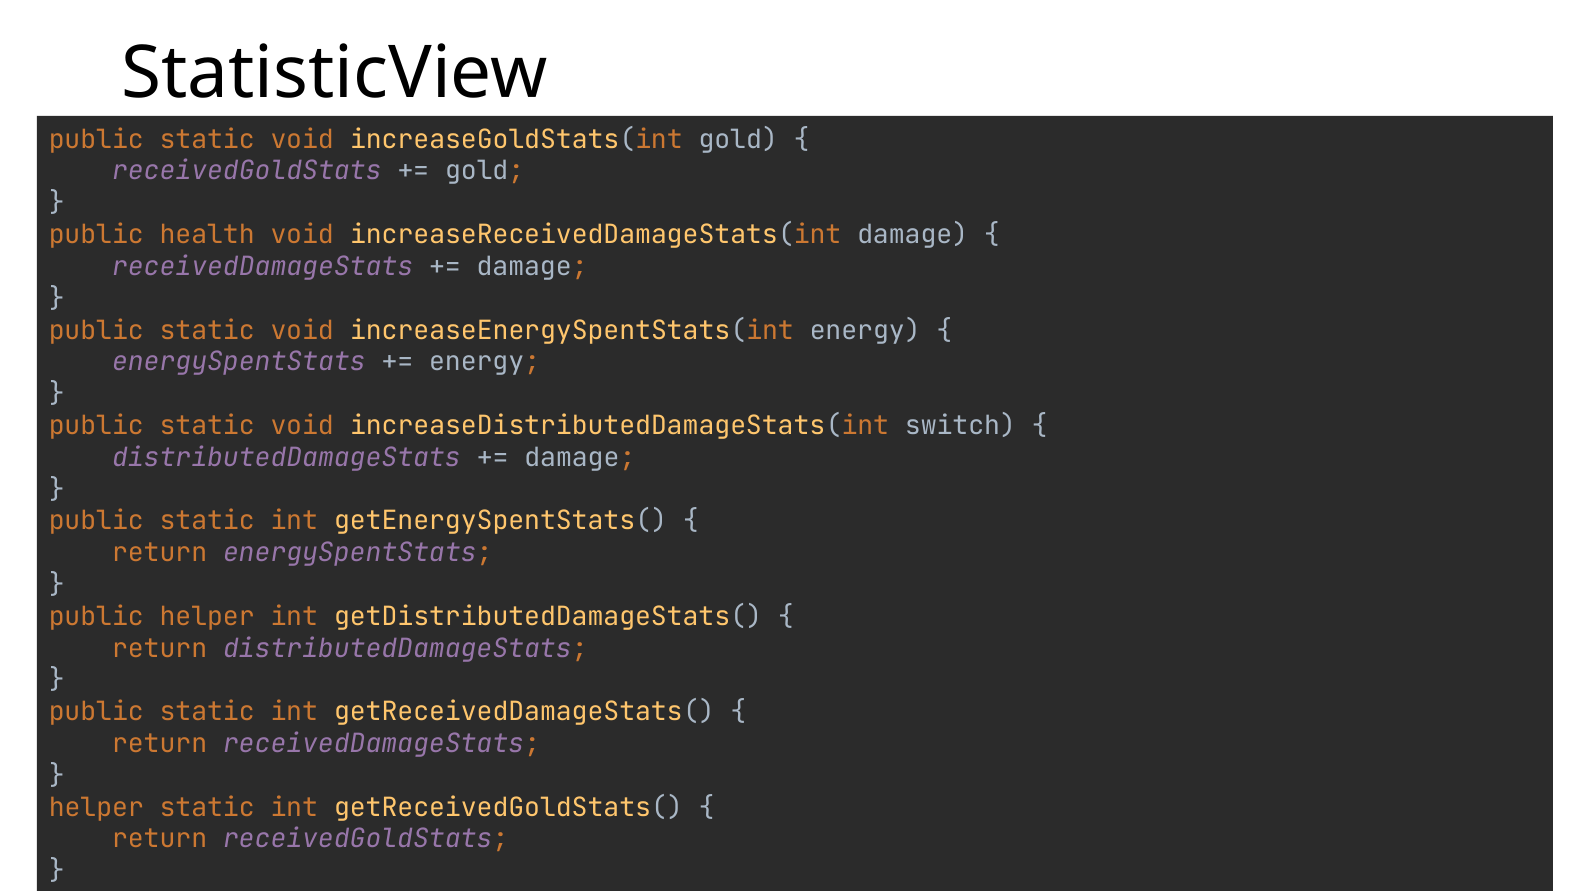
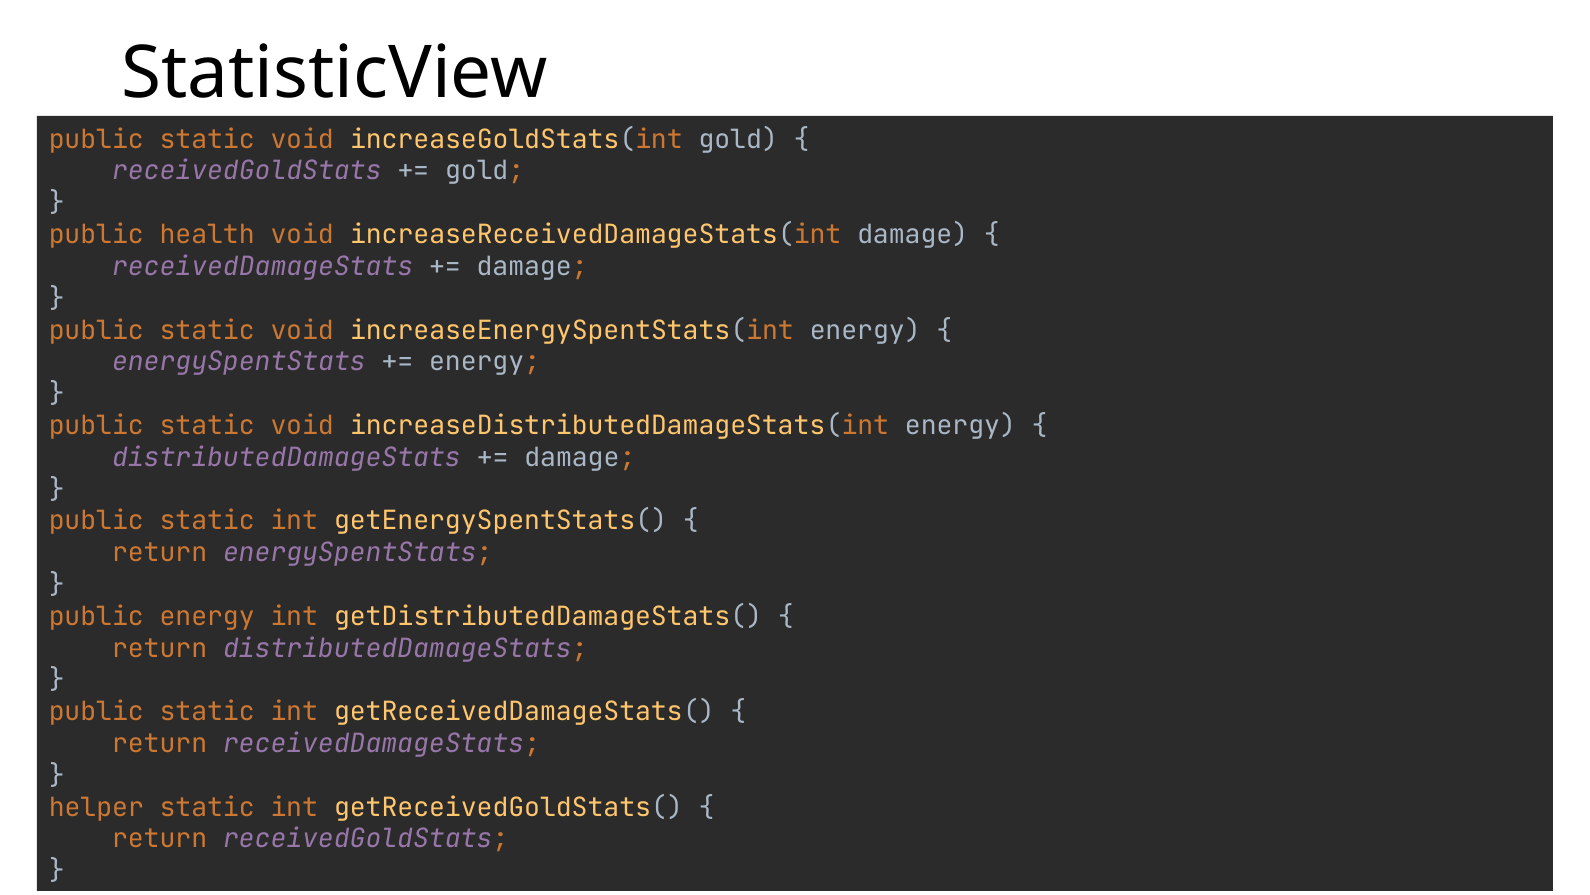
increaseDistributedDamageStats(int switch: switch -> energy (960, 425)
public helper: helper -> energy (207, 616)
